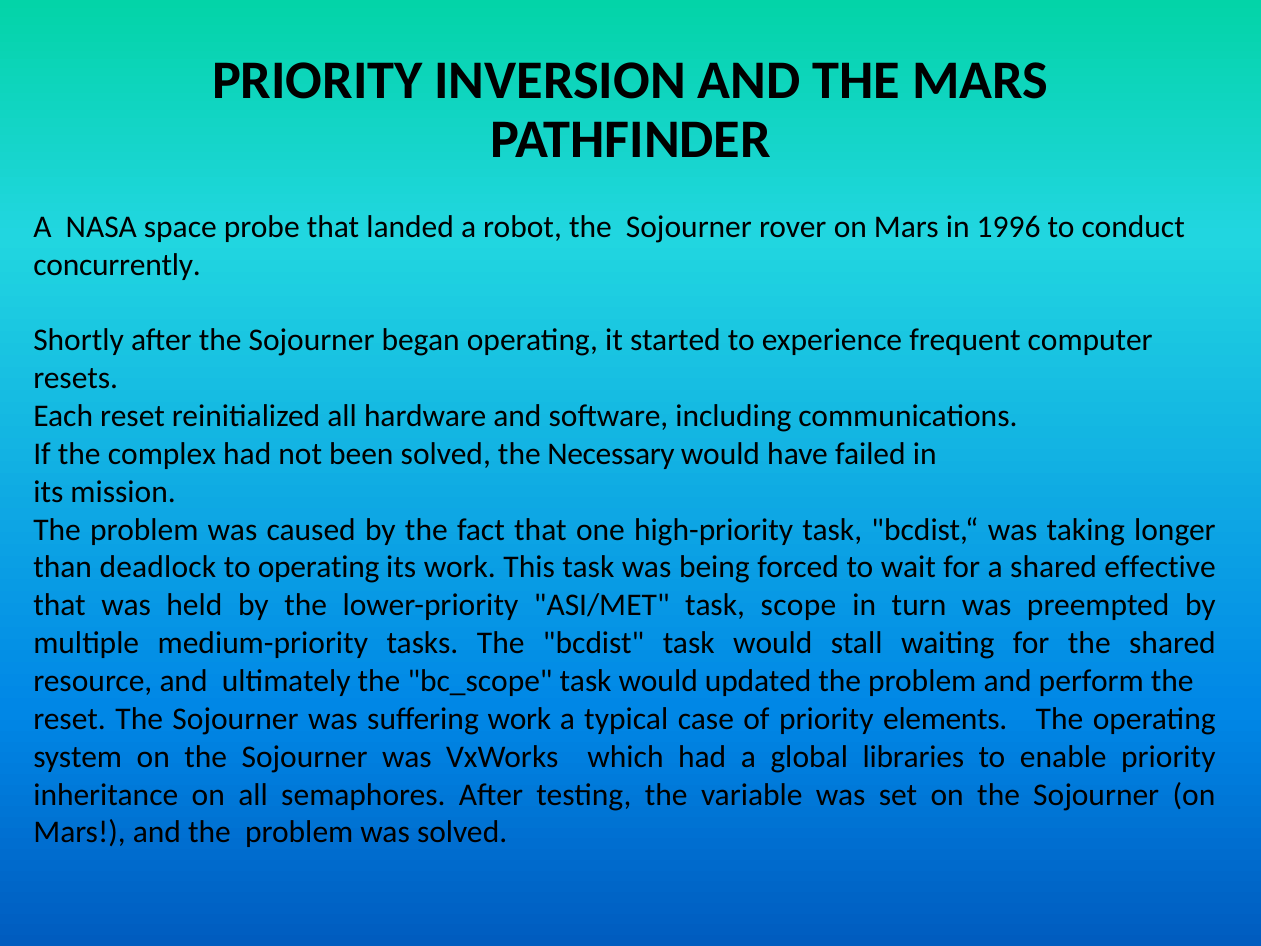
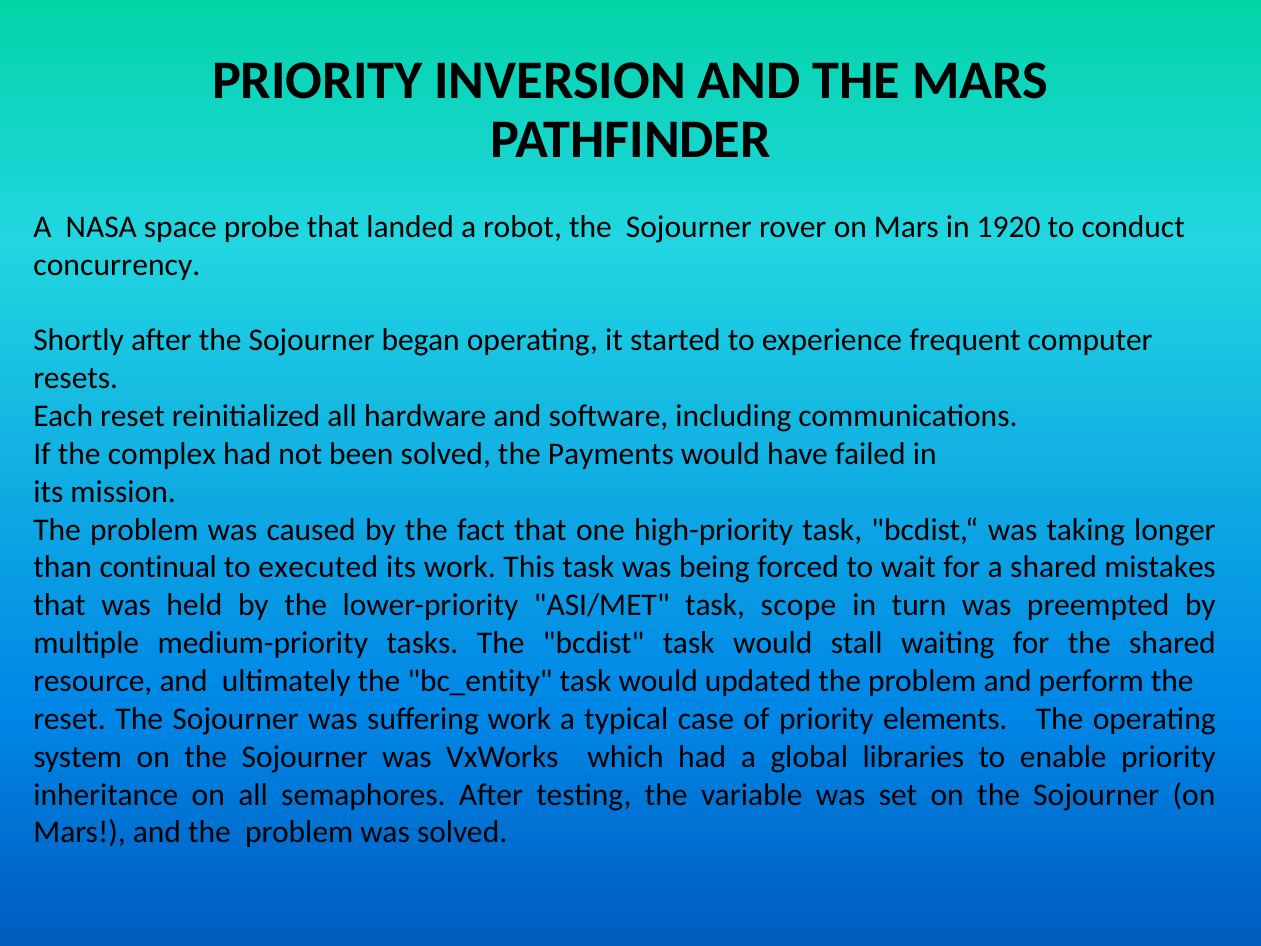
1996: 1996 -> 1920 (1009, 227)
concurrently: concurrently -> concurrency (117, 265)
Necessary: Necessary -> Payments (611, 454)
deadlock: deadlock -> continual (158, 567)
to operating: operating -> executed (318, 567)
effective: effective -> mistakes (1160, 567)
bc_scope: bc_scope -> bc_entity (480, 681)
